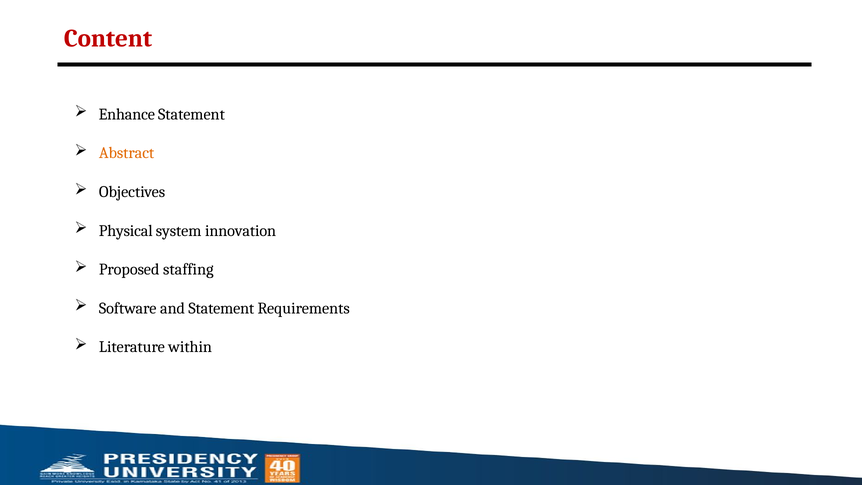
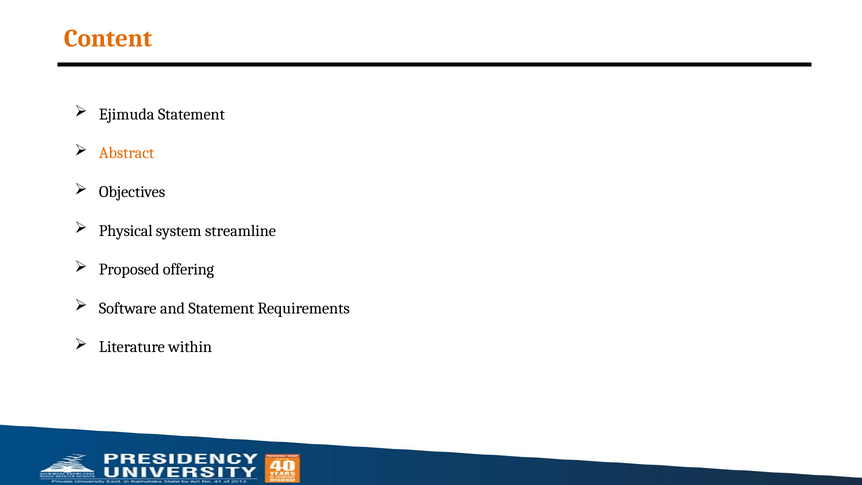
Content colour: red -> orange (108, 38)
Enhance: Enhance -> Ejimuda (127, 114)
innovation: innovation -> streamline (241, 231)
staffing: staffing -> offering (188, 269)
